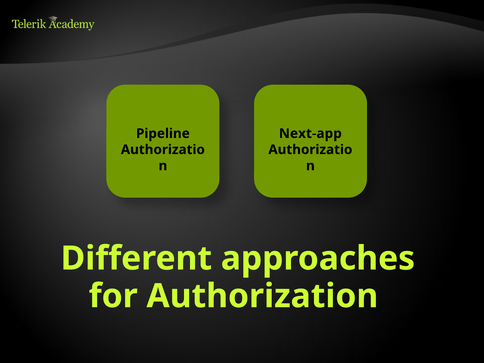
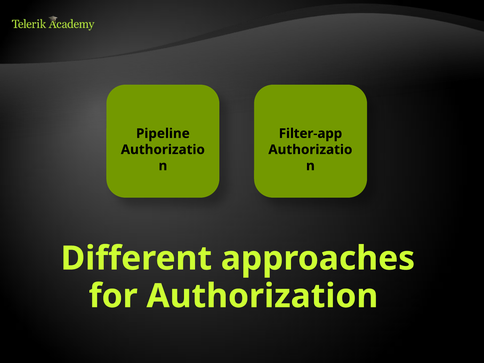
Next-app: Next-app -> Filter-app (310, 134)
